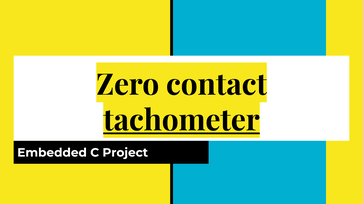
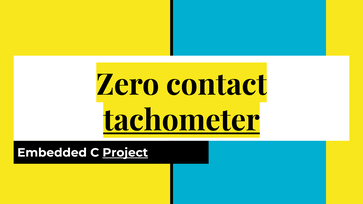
Project underline: none -> present (125, 153)
